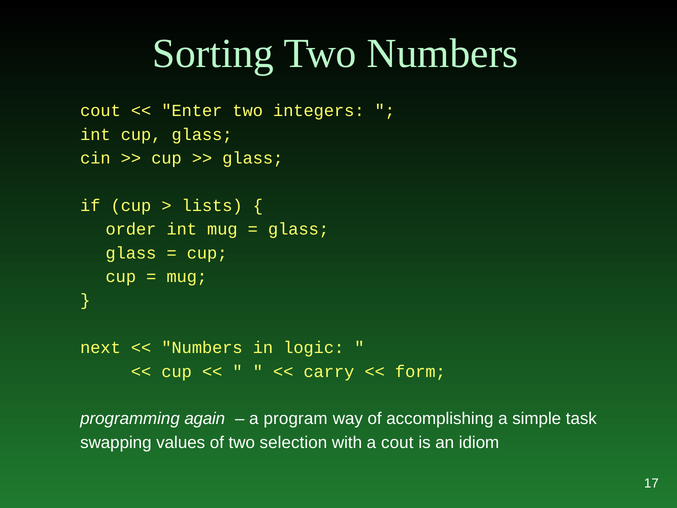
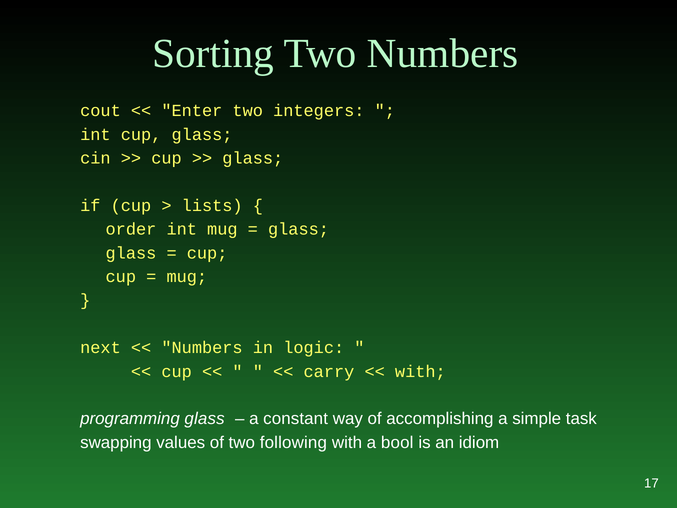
form: form -> with (420, 371)
programming again: again -> glass (205, 419)
program: program -> constant (296, 419)
selection: selection -> following (293, 442)
a cout: cout -> bool (397, 442)
